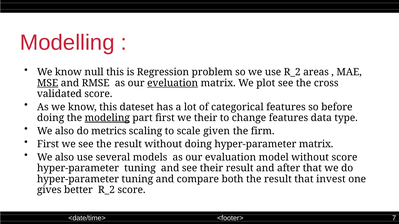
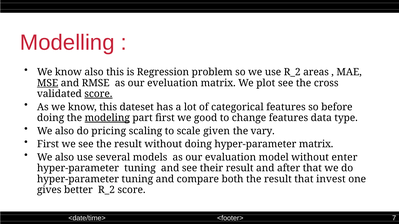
know null: null -> also (94, 72)
eveluation underline: present -> none (173, 83)
score underline: none -> present (98, 94)
we their: their -> good (206, 118)
metrics: metrics -> pricing (109, 131)
firm: firm -> vary (263, 131)
without score: score -> enter (344, 158)
